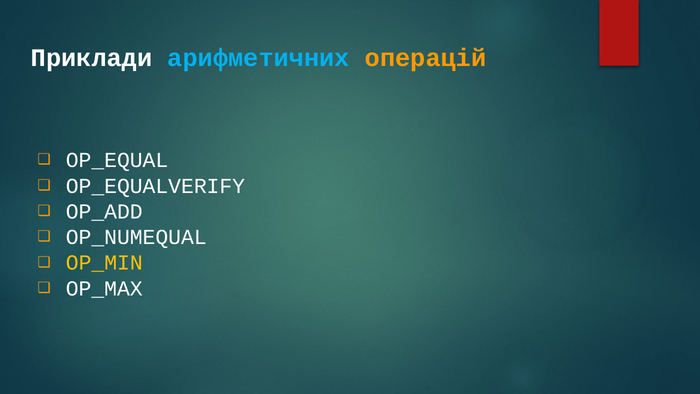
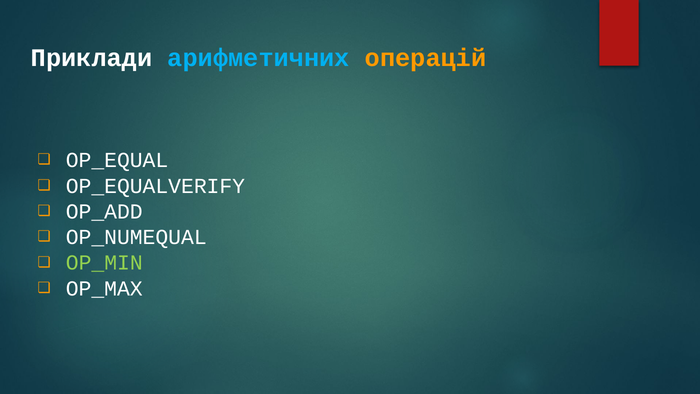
OP_MIN colour: yellow -> light green (104, 263)
